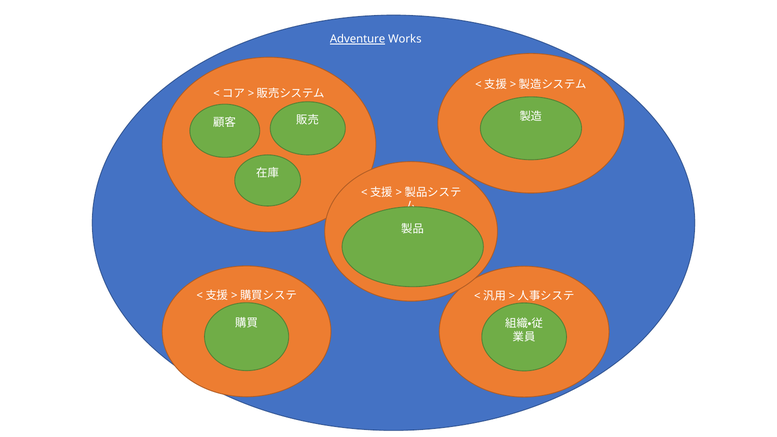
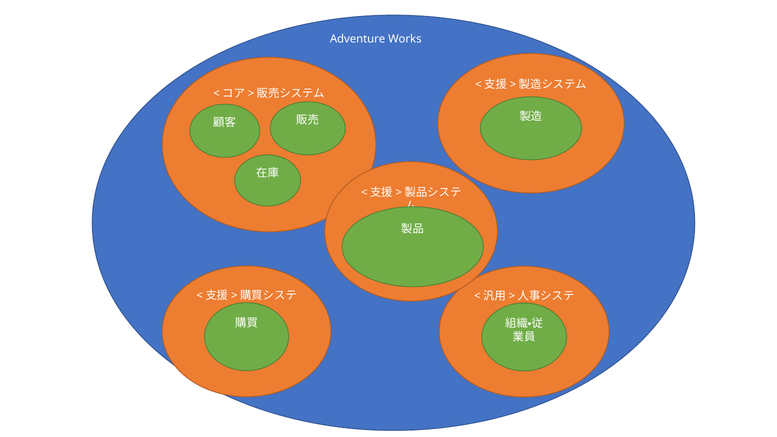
Adventure underline: present -> none (358, 39)
